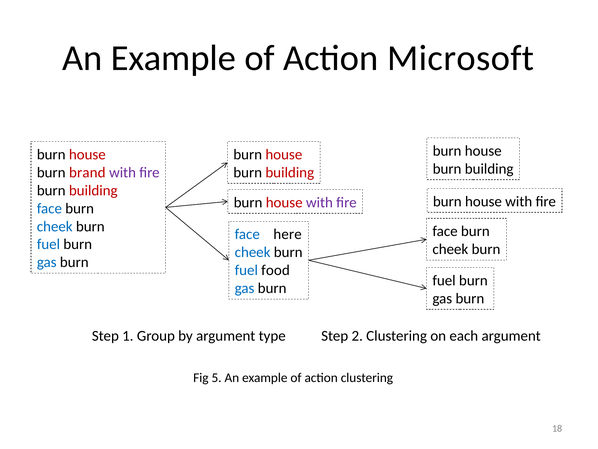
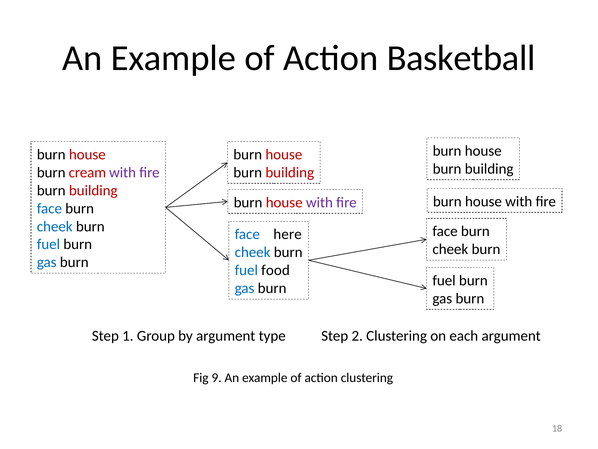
Microsoft: Microsoft -> Basketball (461, 58)
brand: brand -> cream (87, 172)
5: 5 -> 9 (217, 377)
